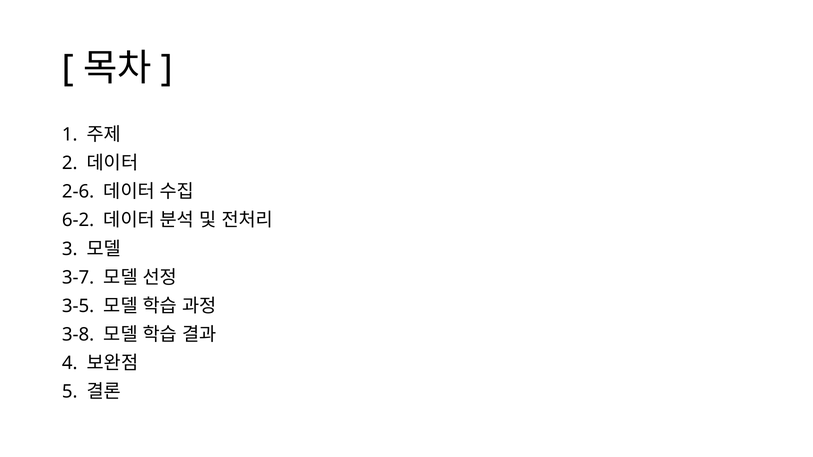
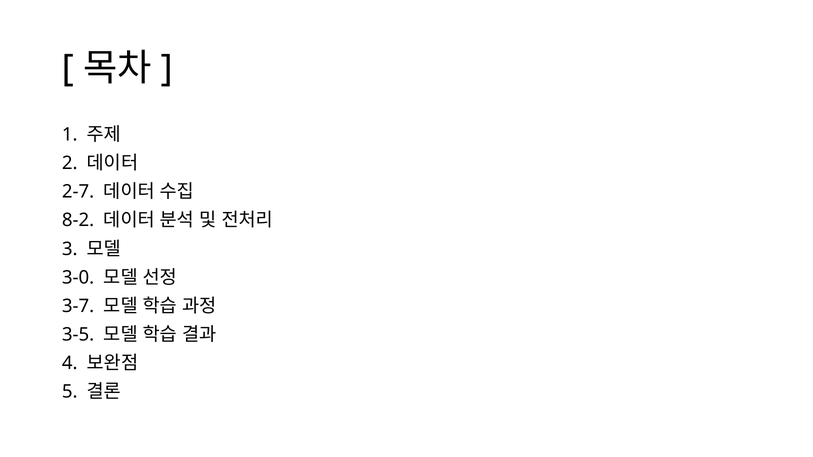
2-6: 2-6 -> 2-7 (78, 192)
6-2: 6-2 -> 8-2 (78, 220)
3-7: 3-7 -> 3-0 (78, 278)
3-5: 3-5 -> 3-7 (78, 306)
3-8: 3-8 -> 3-5 (78, 335)
